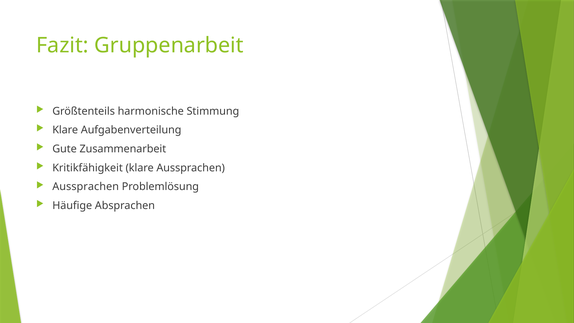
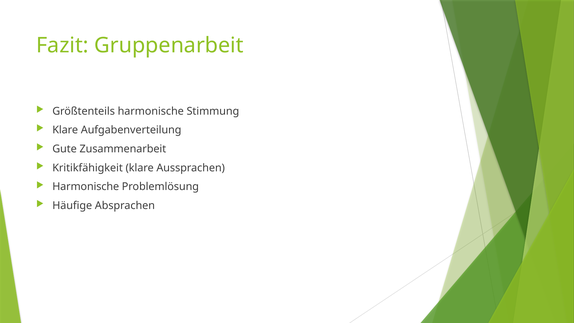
Aussprachen: Aussprachen -> Harmonische (86, 187)
